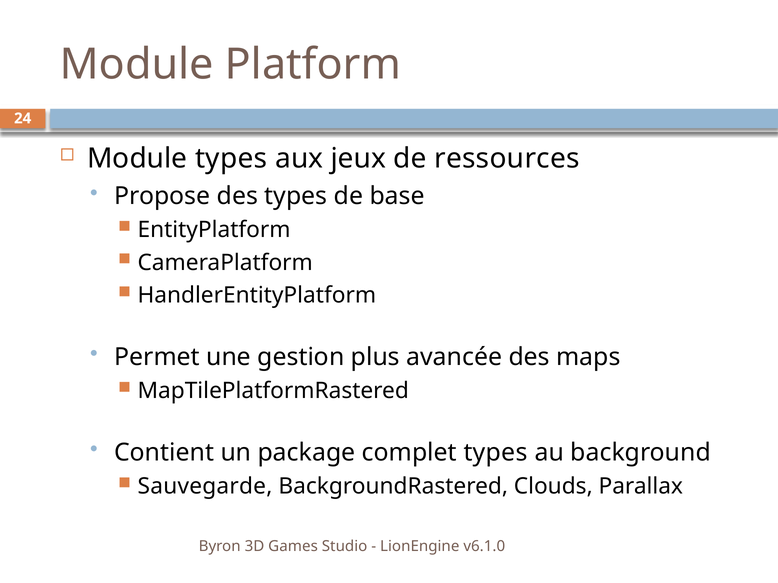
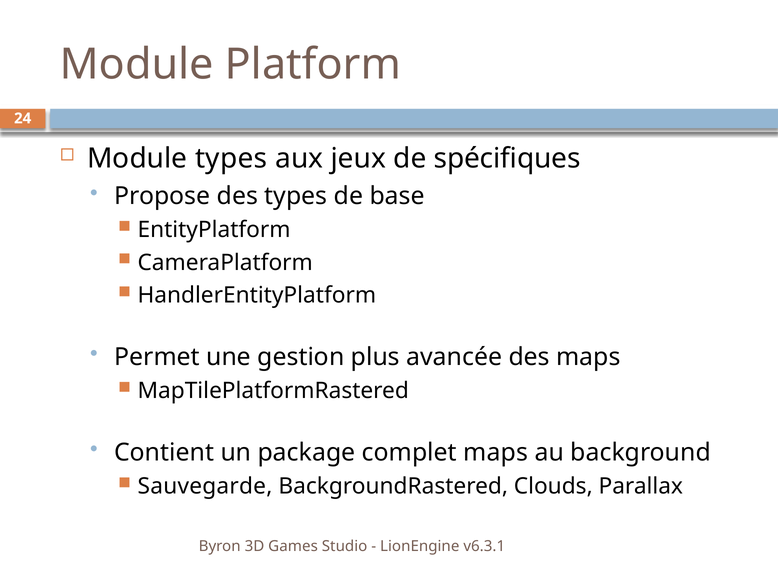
ressources: ressources -> spécifiques (507, 159)
complet types: types -> maps (496, 453)
v6.1.0: v6.1.0 -> v6.3.1 (484, 547)
